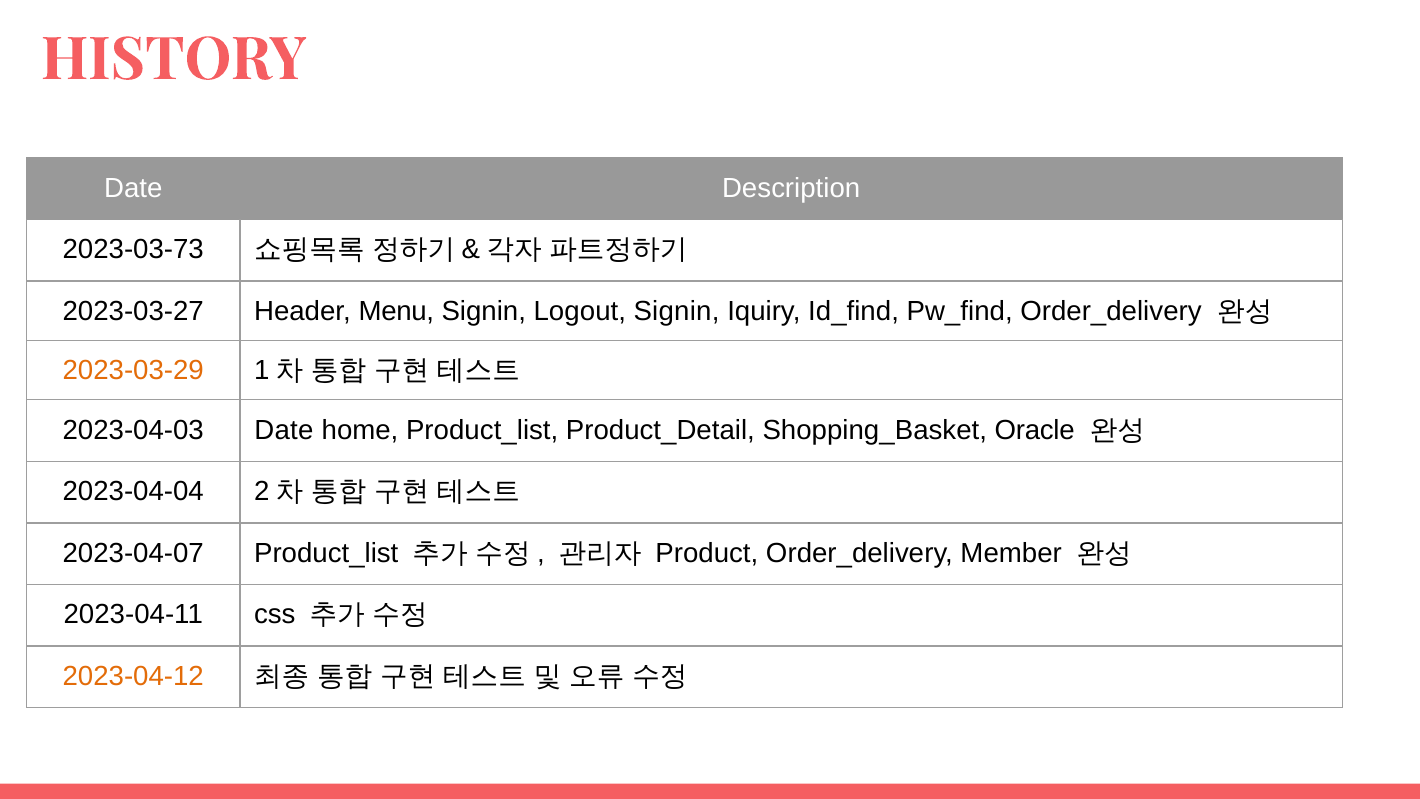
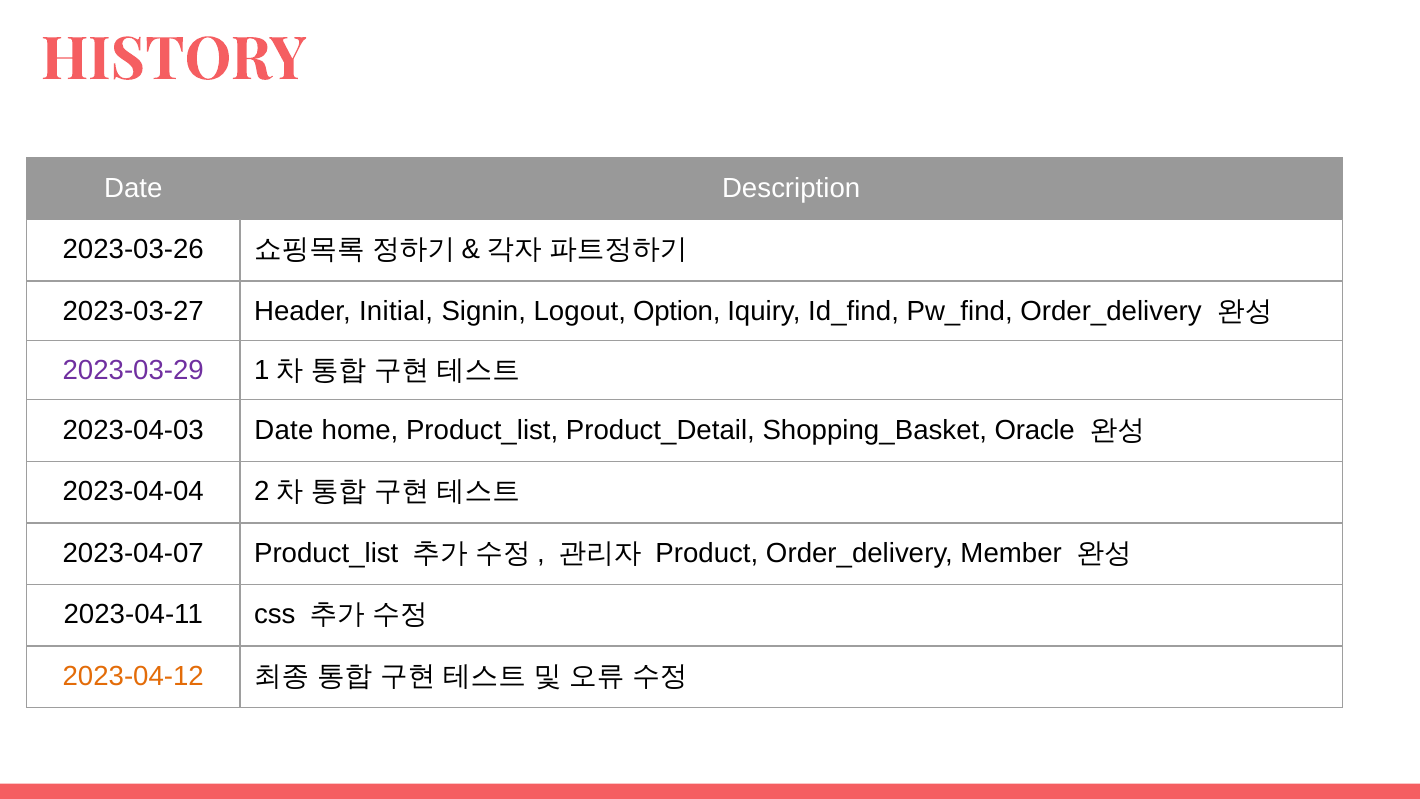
2023-03-73: 2023-03-73 -> 2023-03-26 (133, 250)
Menu: Menu -> Initial (396, 311)
Logout Signin: Signin -> Option (677, 311)
2023-03-29 colour: orange -> purple (133, 370)
